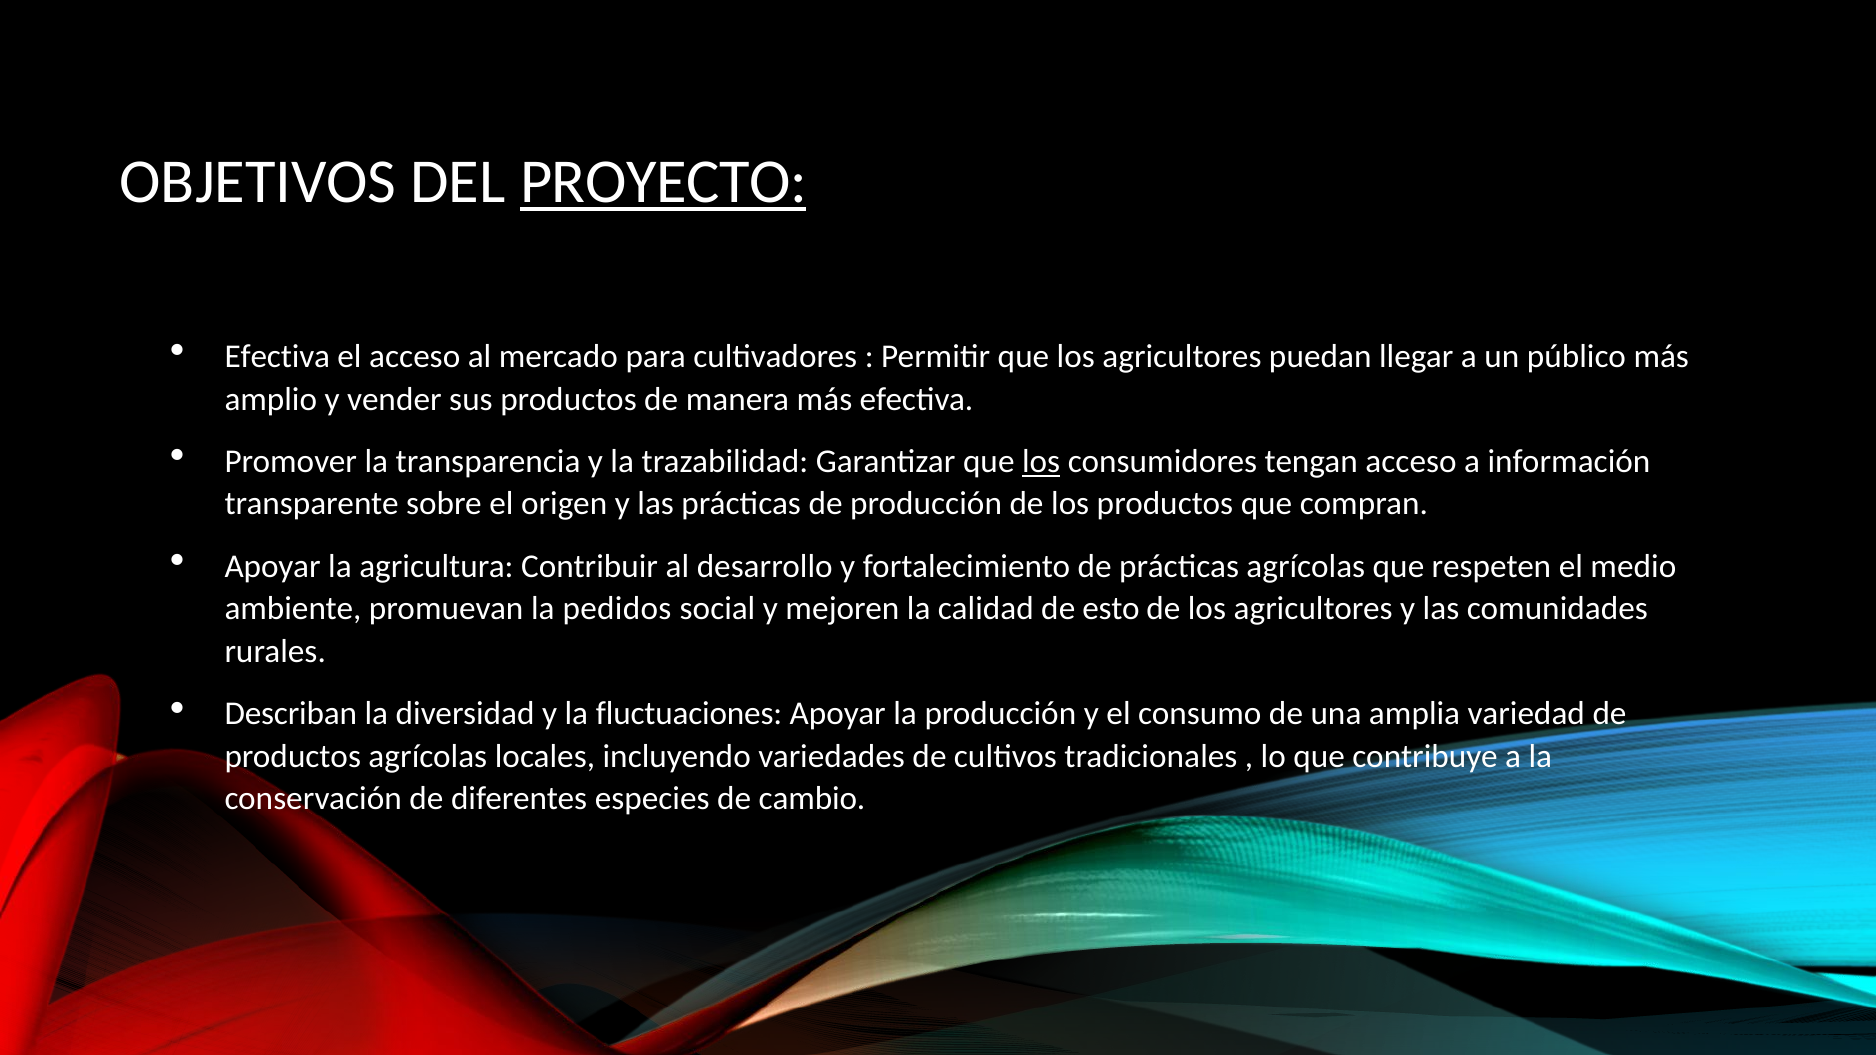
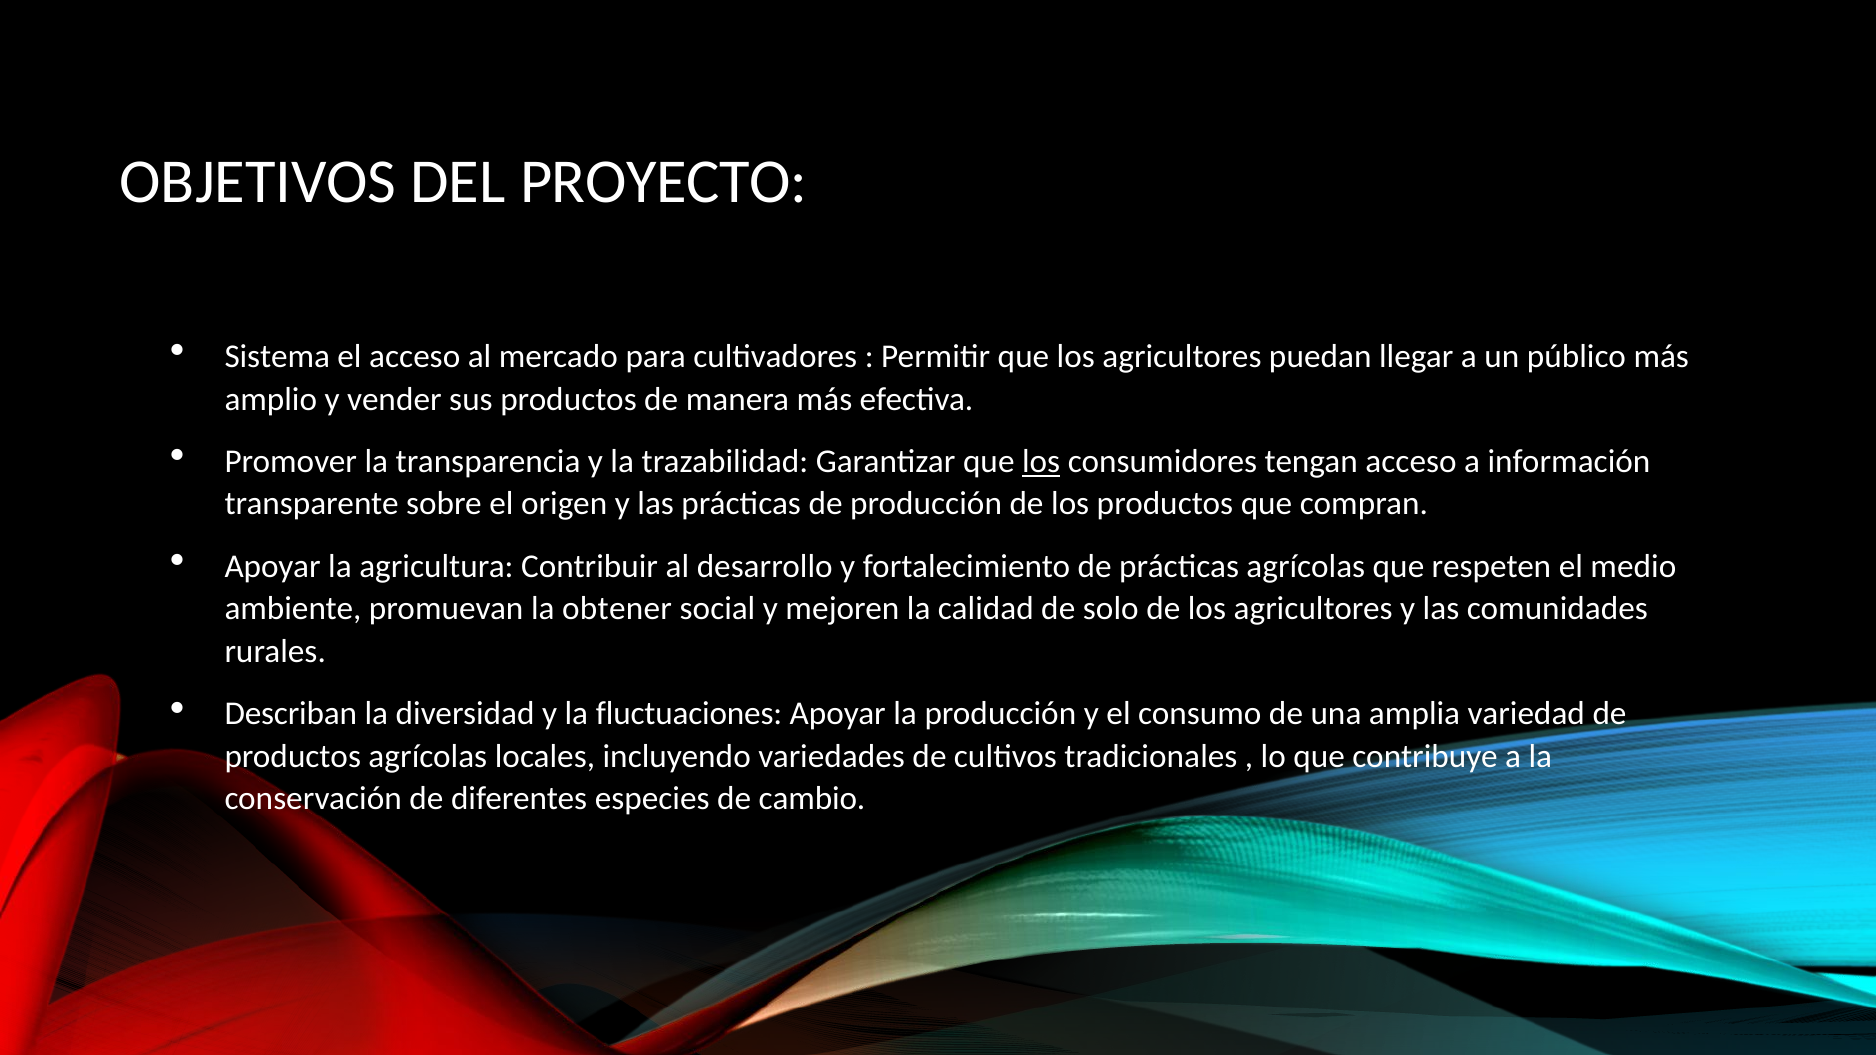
PROYECTO underline: present -> none (663, 182)
Efectiva: Efectiva -> Sistema (277, 357)
pedidos: pedidos -> obtener (617, 609)
esto: esto -> solo (1111, 609)
